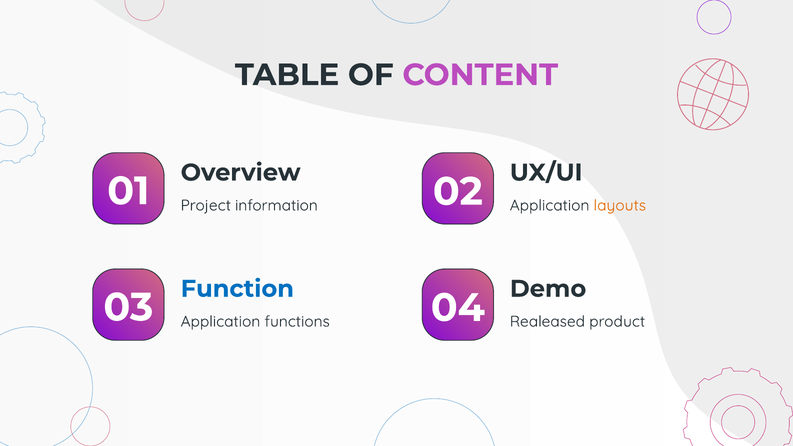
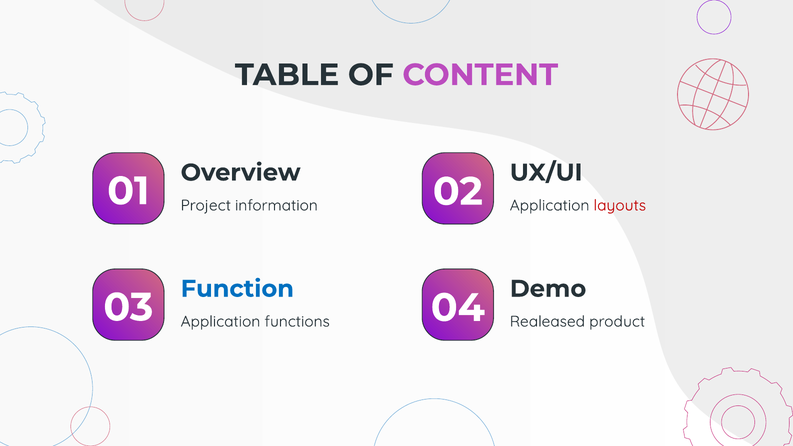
layouts colour: orange -> red (620, 205)
